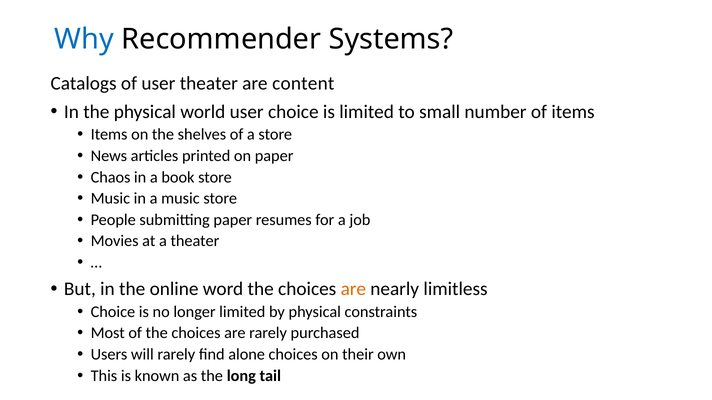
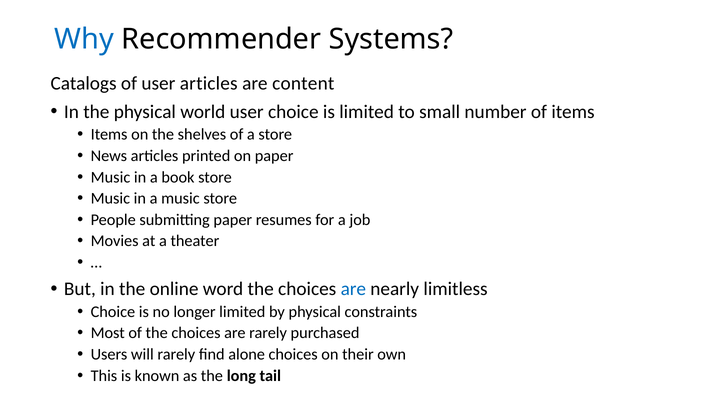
user theater: theater -> articles (209, 84)
Chaos: Chaos -> Music (110, 177)
are colour: orange -> blue (353, 289)
